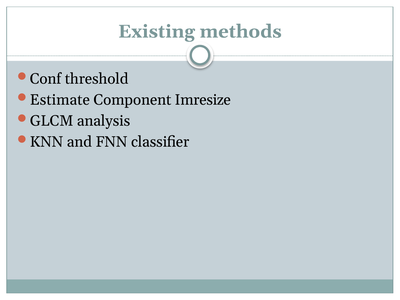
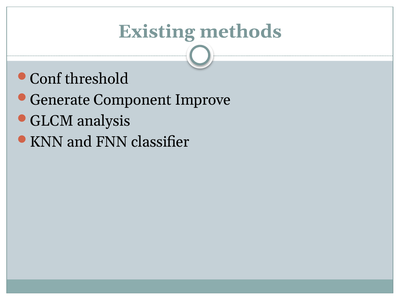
Estimate: Estimate -> Generate (60, 100)
Imresize: Imresize -> Improve (203, 100)
